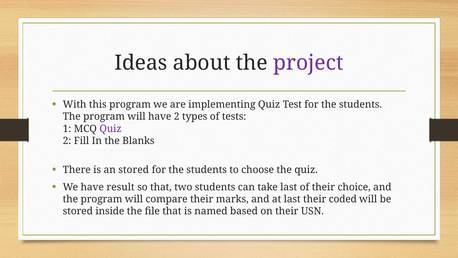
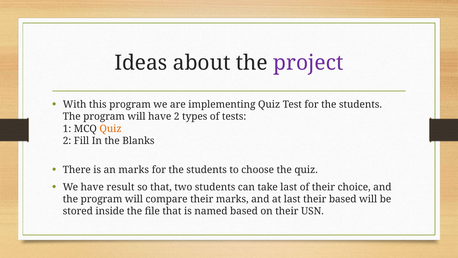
Quiz colour: purple -> orange (111, 129)
an stored: stored -> marks (134, 170)
their coded: coded -> based (343, 199)
